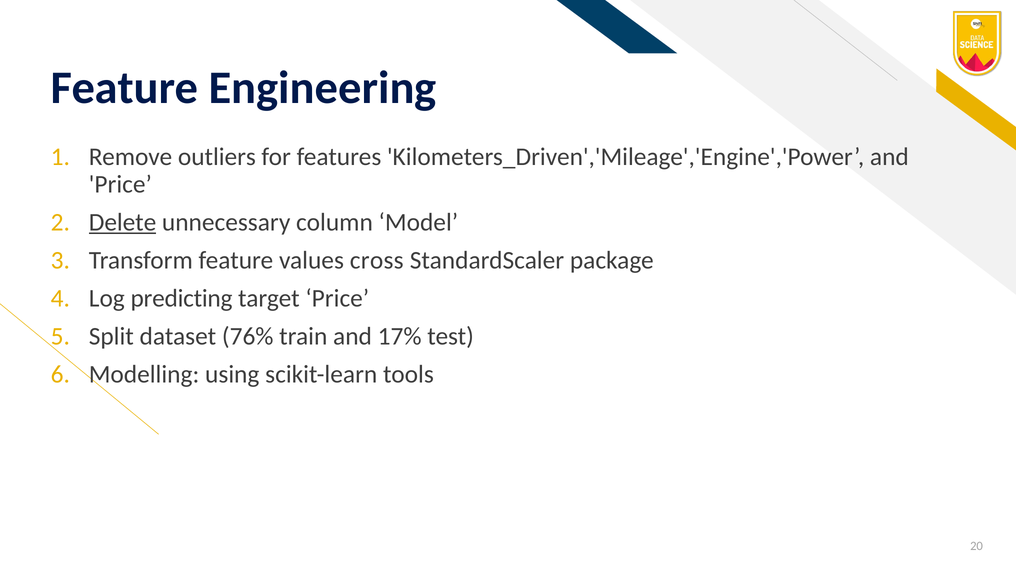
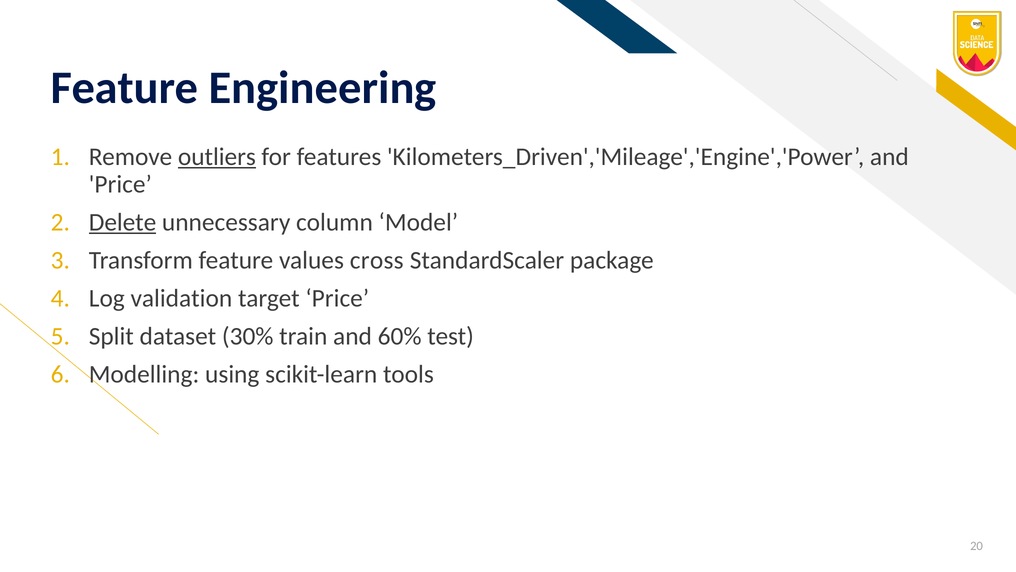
outliers underline: none -> present (217, 157)
predicting: predicting -> validation (181, 298)
76%: 76% -> 30% (248, 336)
17%: 17% -> 60% (400, 336)
